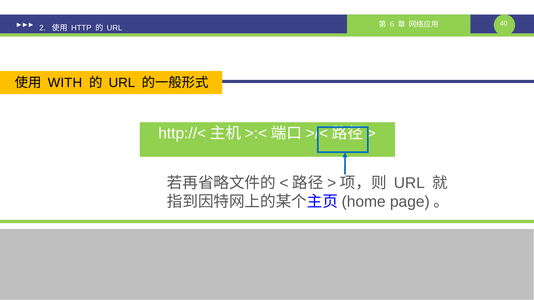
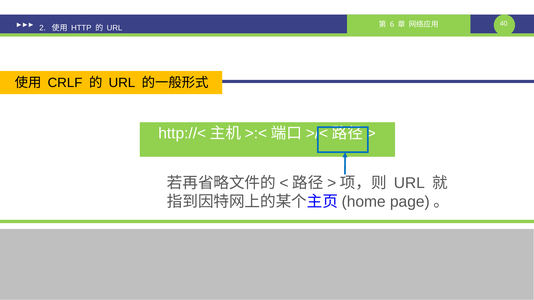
WITH: WITH -> CRLF (65, 83)
